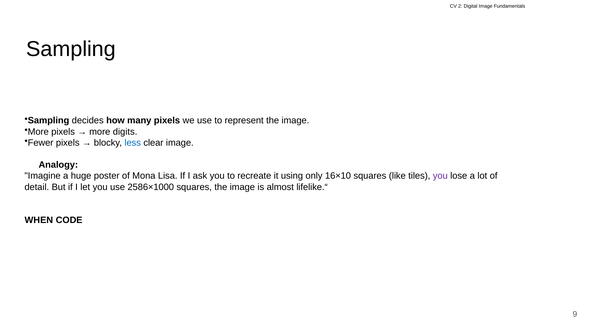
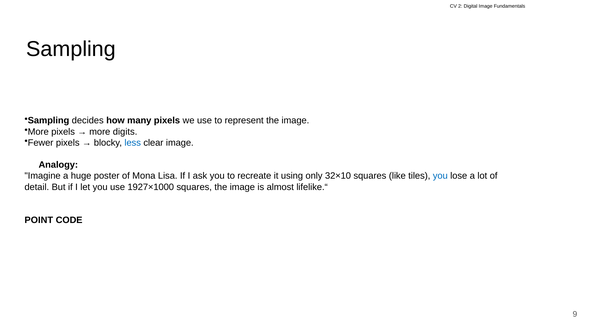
16×10: 16×10 -> 32×10 (338, 176)
you colour: purple -> blue (440, 176)
2586×1000: 2586×1000 -> 1927×1000 (151, 187)
WHEN: WHEN -> POINT (39, 220)
